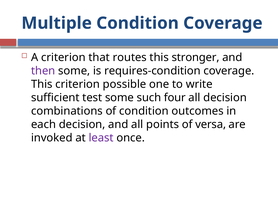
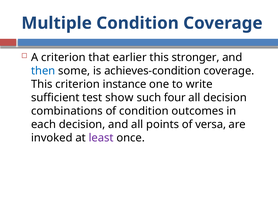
routes: routes -> earlier (130, 58)
then colour: purple -> blue (43, 71)
requires-condition: requires-condition -> achieves-condition (152, 71)
possible: possible -> instance (125, 84)
test some: some -> show (119, 98)
